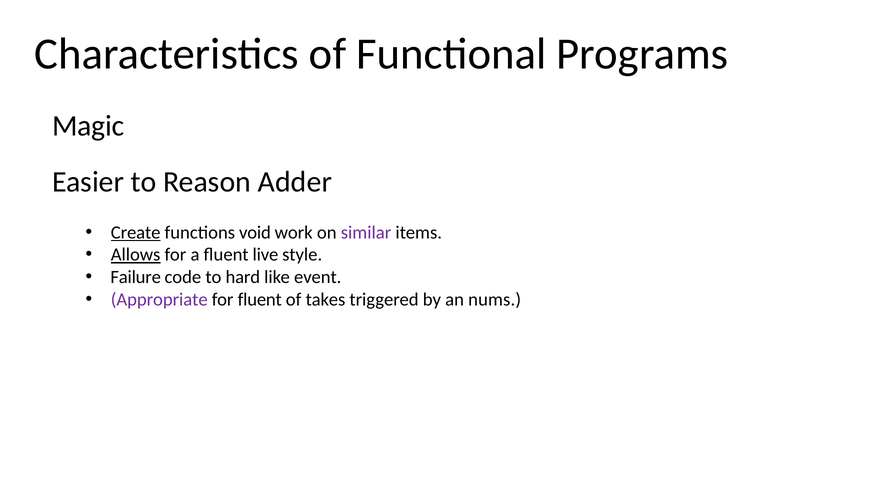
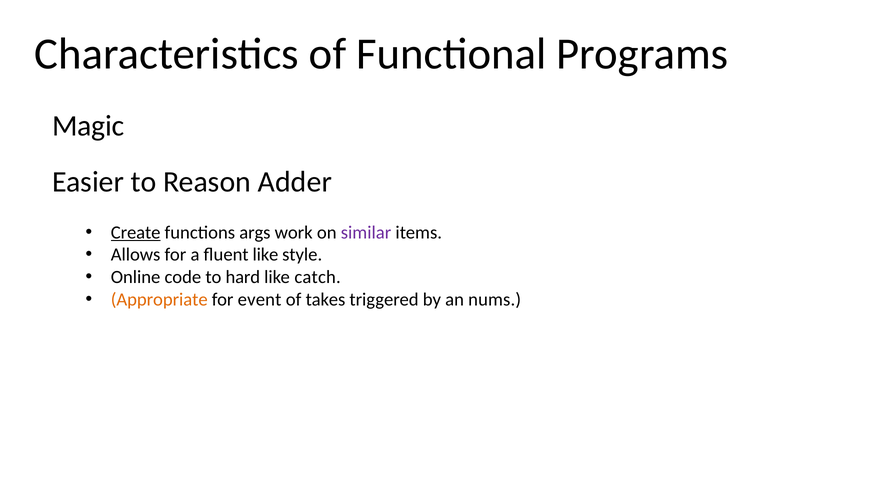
void: void -> args (255, 233)
Allows underline: present -> none (136, 255)
fluent live: live -> like (265, 255)
Failure: Failure -> Online (136, 277)
event: event -> catch (318, 277)
Appropriate colour: purple -> orange (159, 300)
for fluent: fluent -> event (260, 300)
